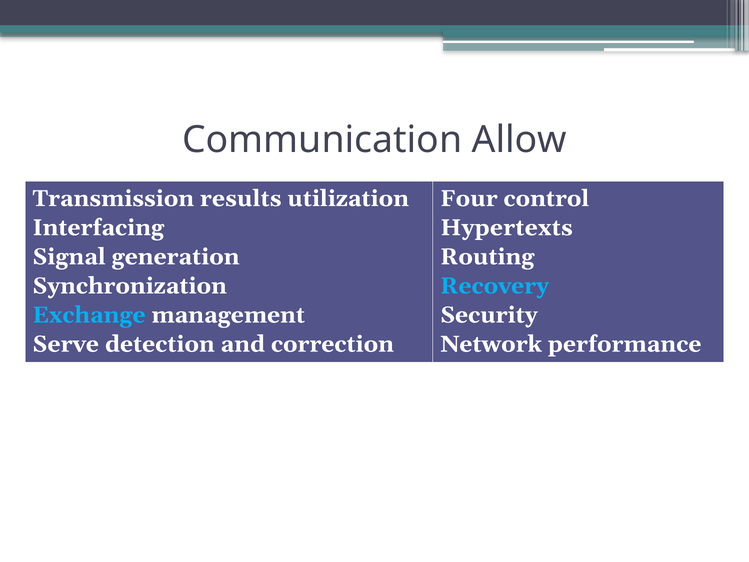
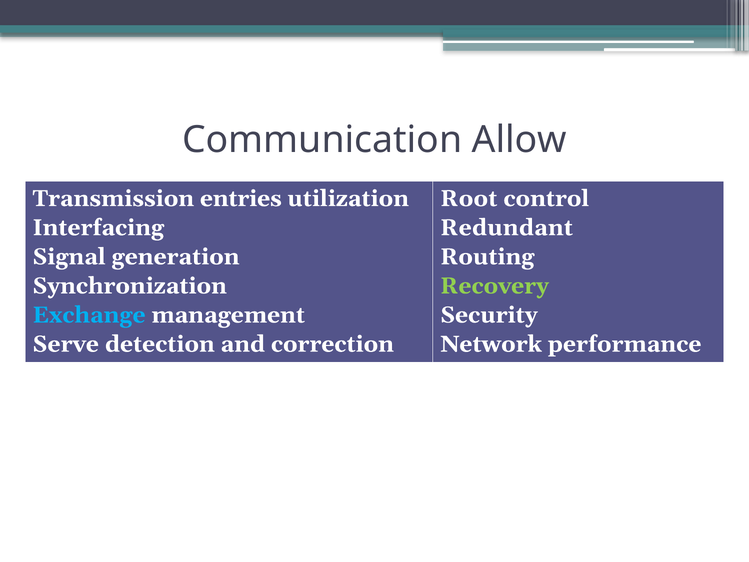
results: results -> entries (241, 198)
Four: Four -> Root (469, 198)
Hypertexts: Hypertexts -> Redundant (507, 228)
Recovery colour: light blue -> light green (495, 286)
